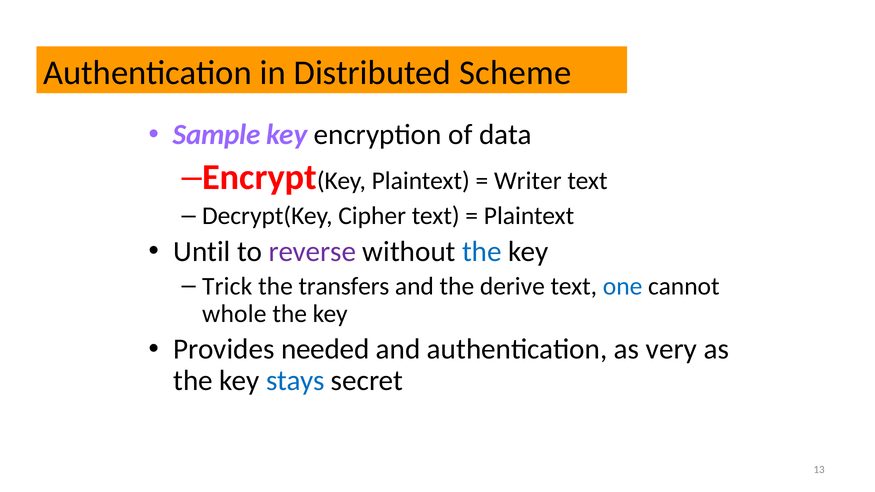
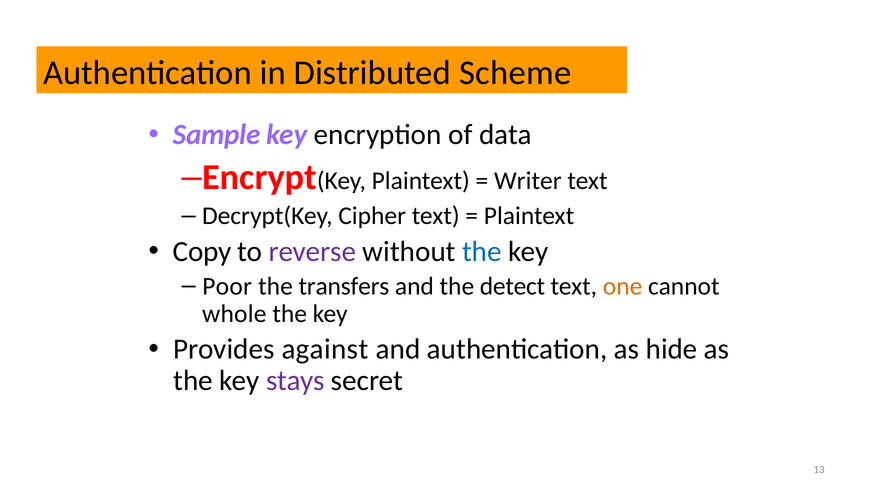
Until: Until -> Copy (202, 252)
Trick: Trick -> Poor (227, 286)
derive: derive -> detect (512, 286)
one colour: blue -> orange (623, 286)
needed: needed -> against (325, 349)
very: very -> hide (672, 349)
stays colour: blue -> purple (295, 381)
